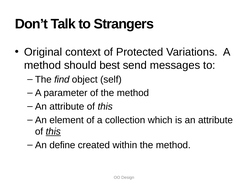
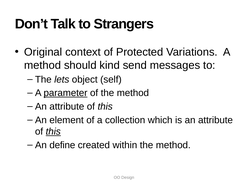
best: best -> kind (110, 65)
find: find -> lets (62, 79)
parameter underline: none -> present (66, 93)
